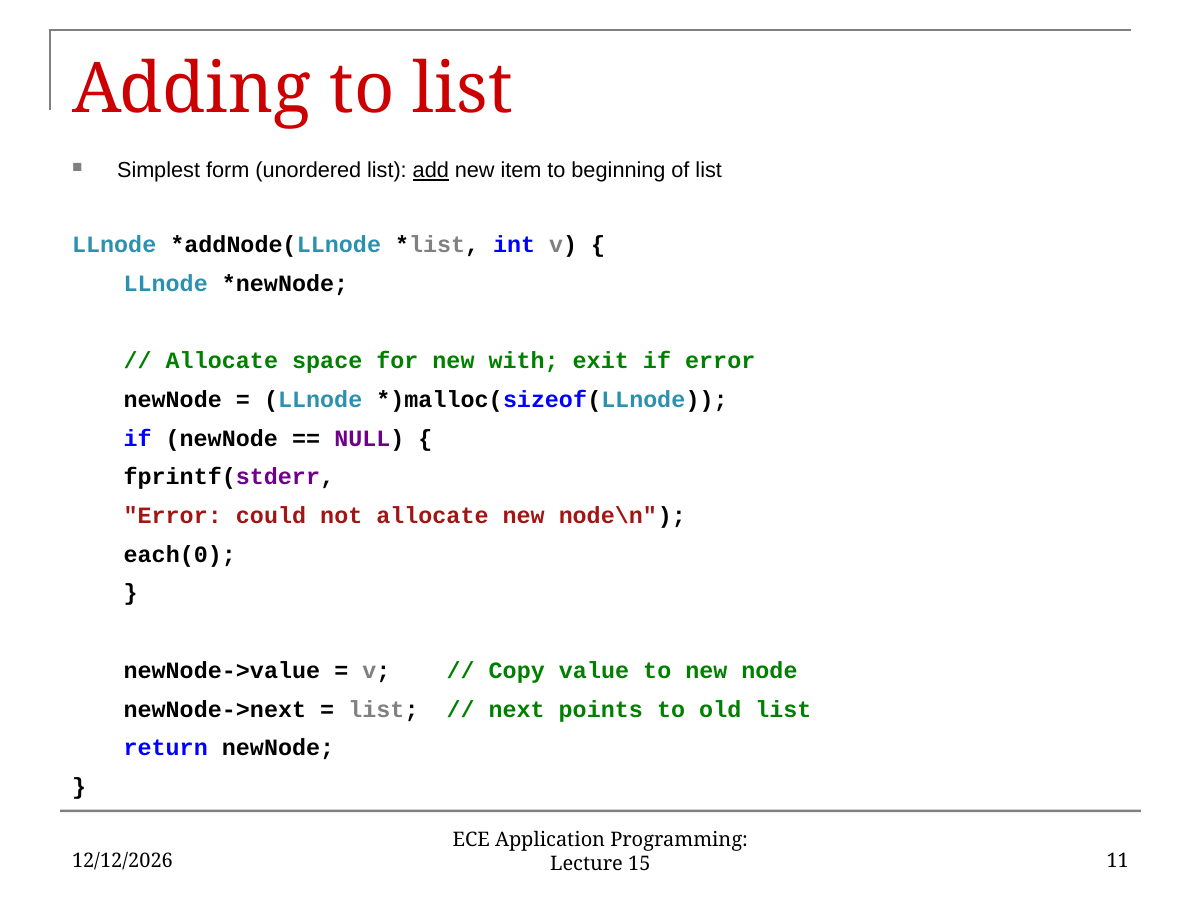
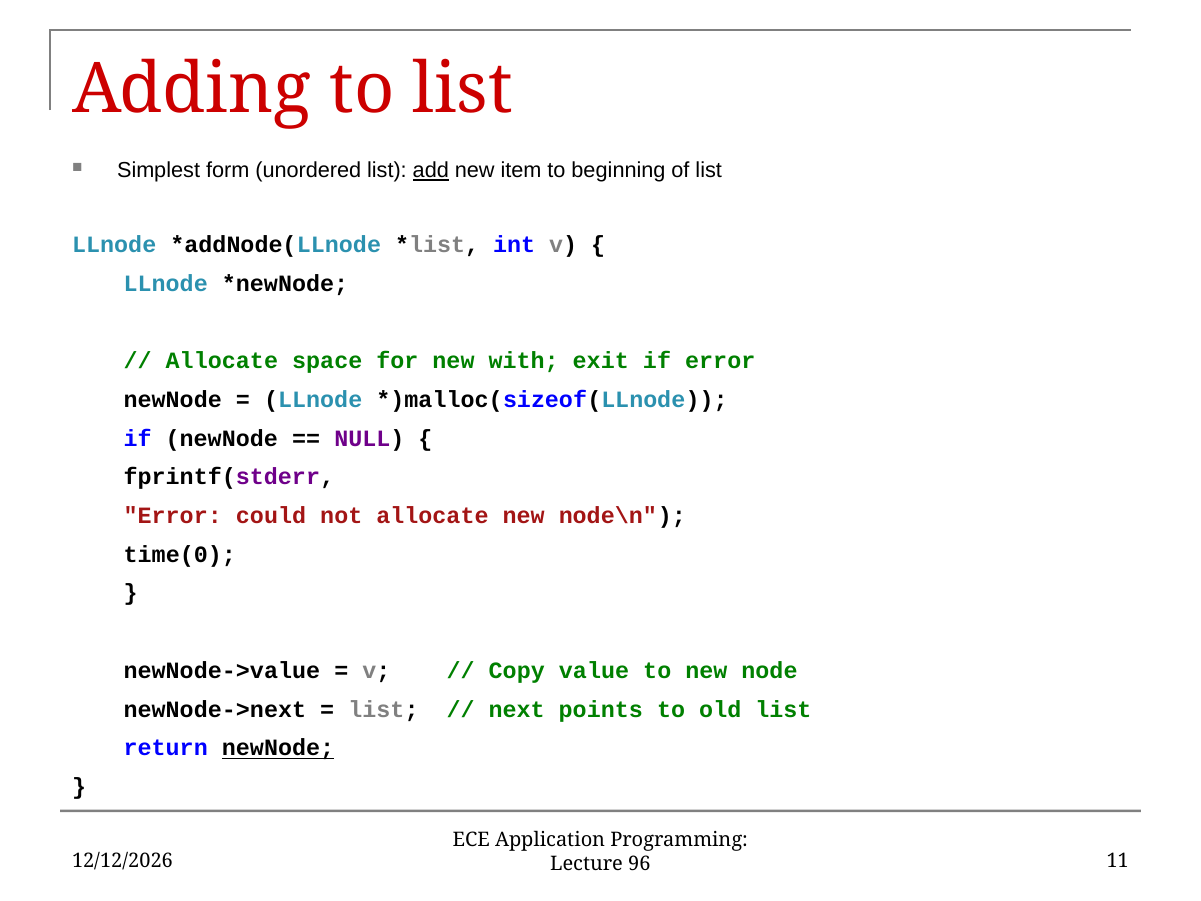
each(0: each(0 -> time(0 (180, 554)
newNode underline: none -> present (278, 748)
15: 15 -> 96 (639, 864)
